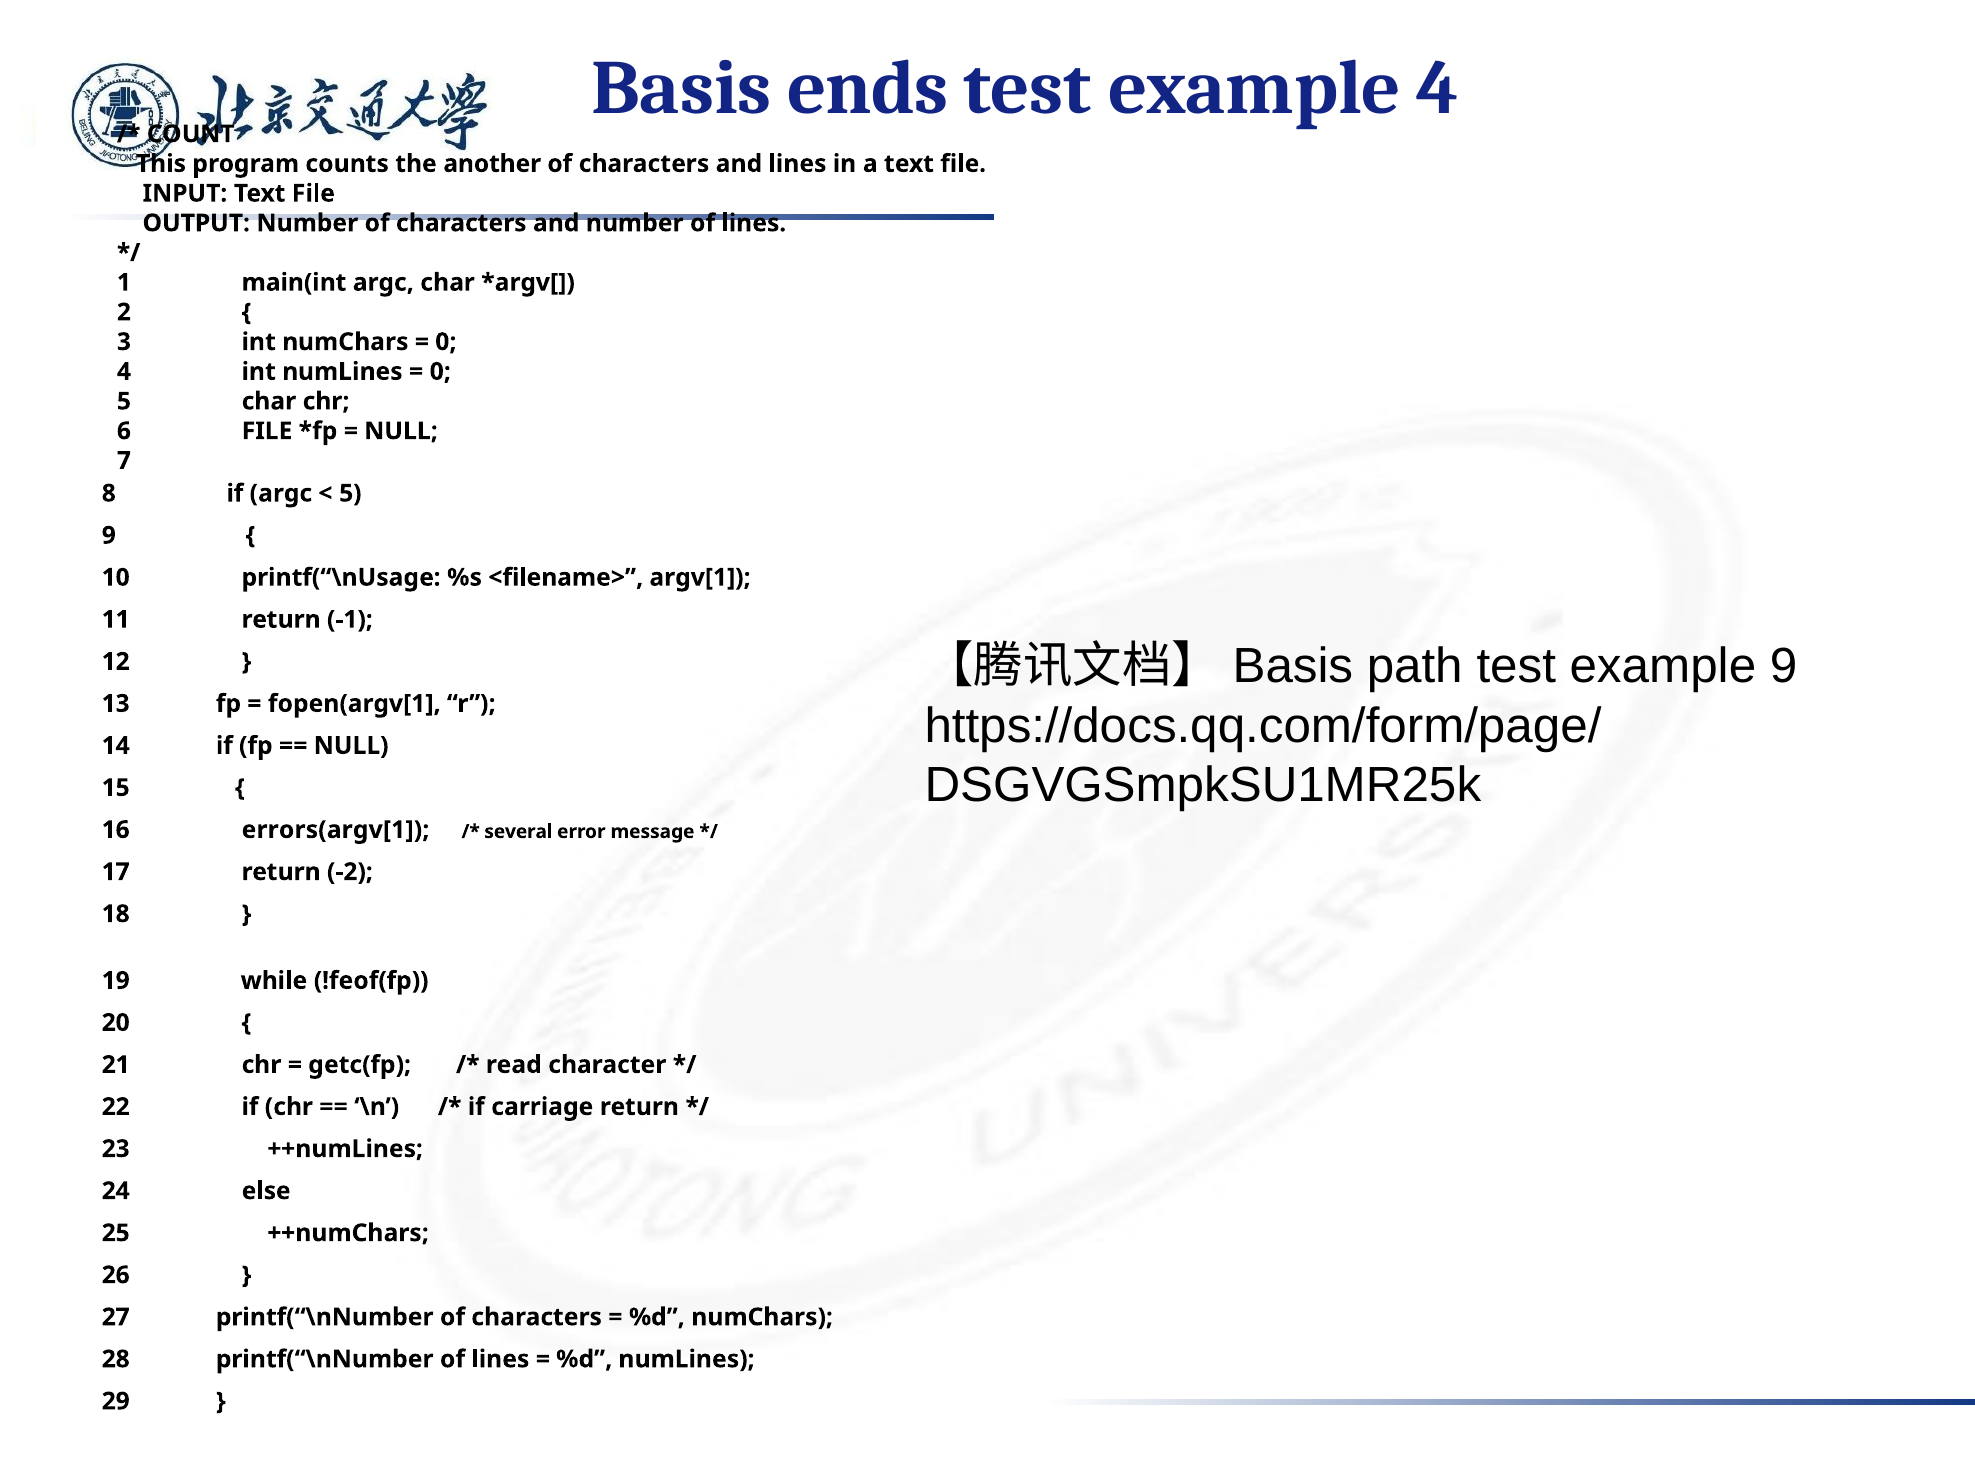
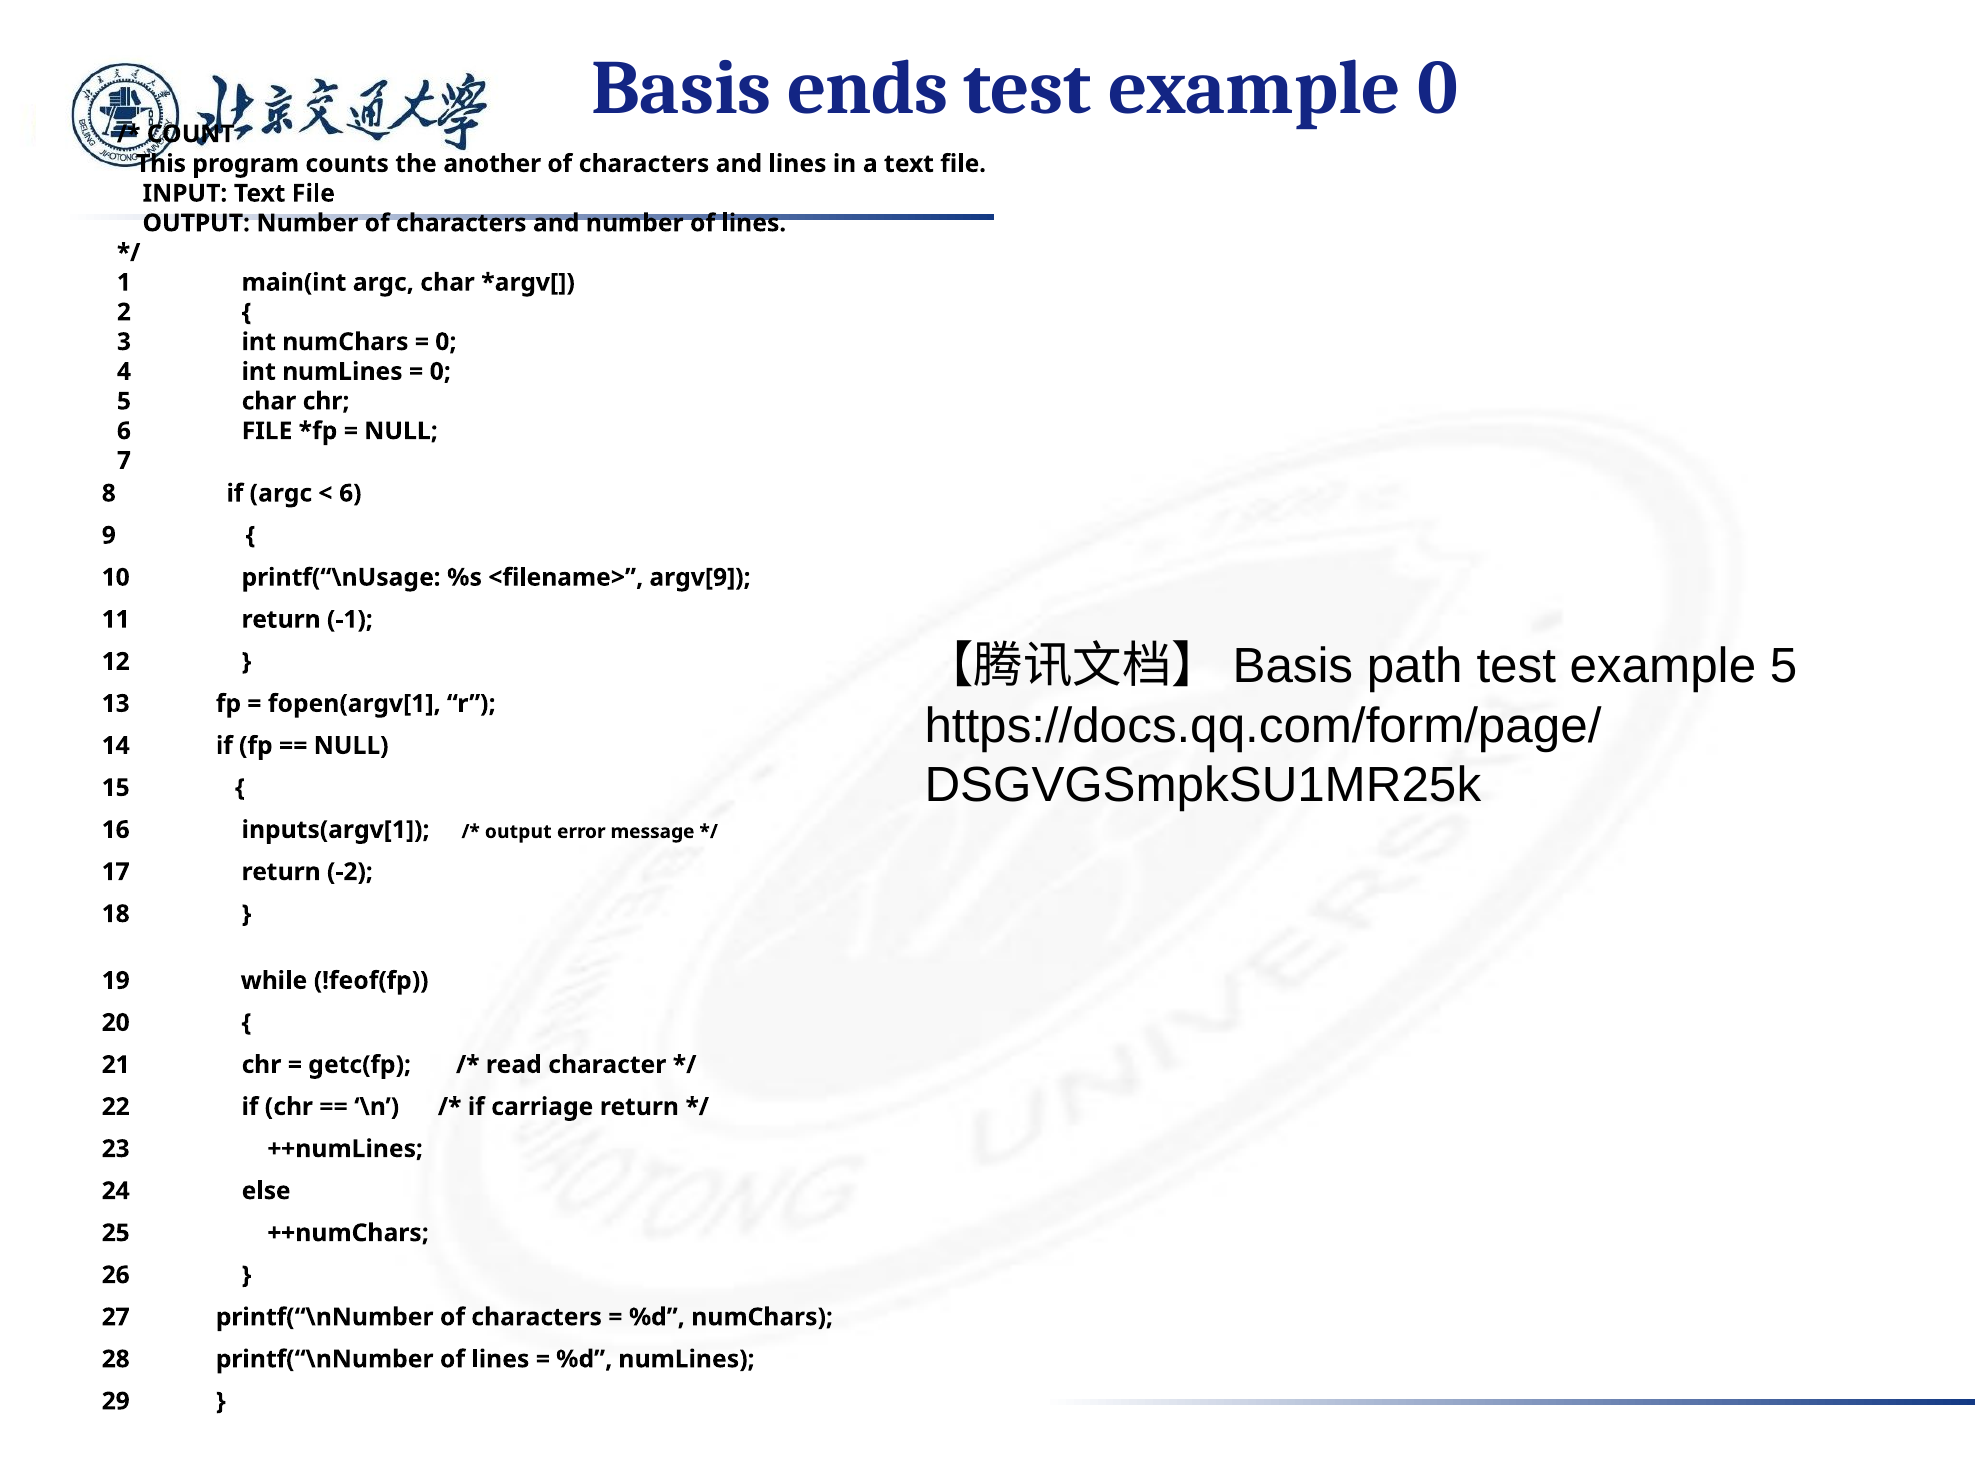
example 4: 4 -> 0 (1438, 88)
5: 5 -> 6 (350, 493)
argv[1: argv[1 -> argv[9 (700, 578)
example 9: 9 -> 5 (1784, 667)
errors(argv[1: errors(argv[1 -> inputs(argv[1 (336, 830)
several: several -> output (518, 832)
